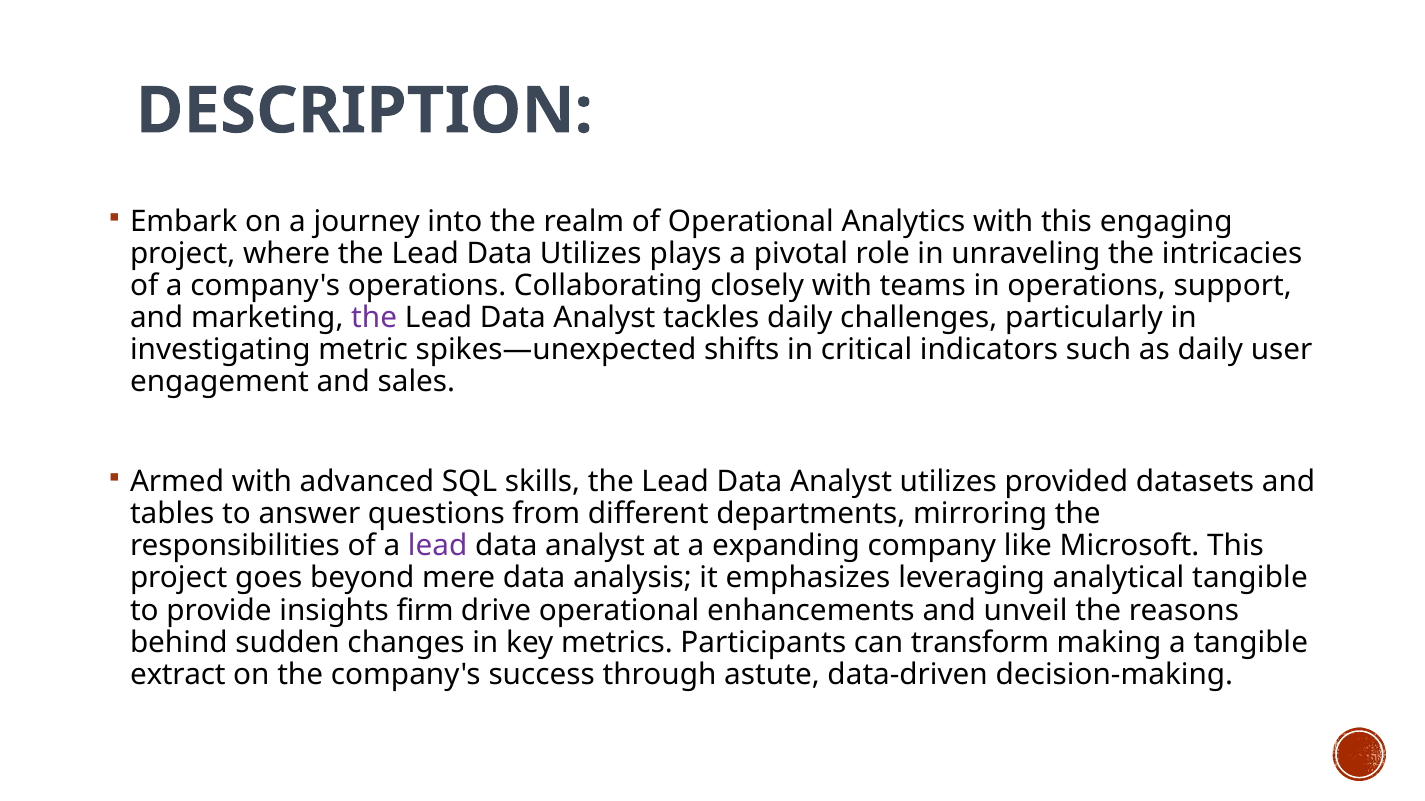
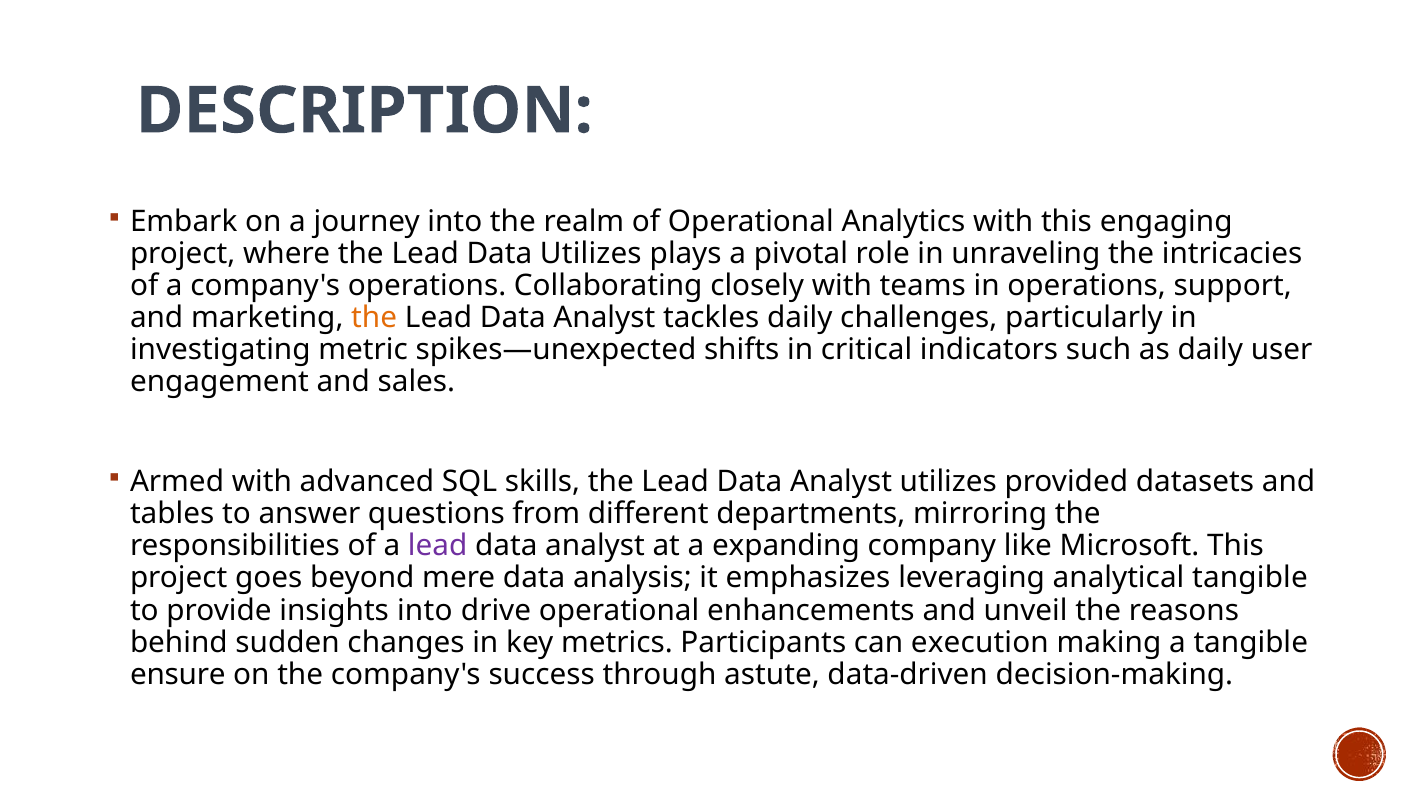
the colour: purple -> orange (374, 318)
insights firm: firm -> into (425, 611)
transform: transform -> execution (980, 643)
extract: extract -> ensure (178, 675)
